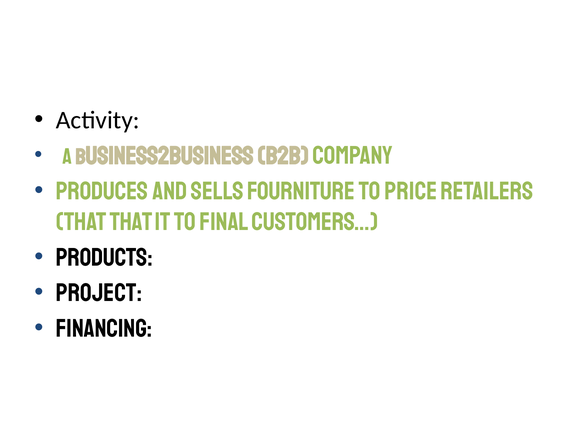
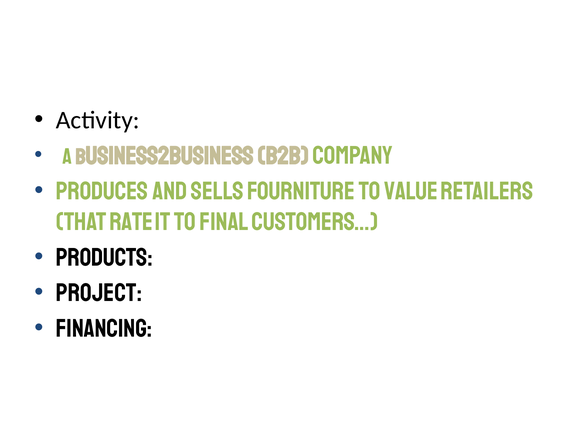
price: price -> value (411, 192)
that that: that -> rate (131, 222)
